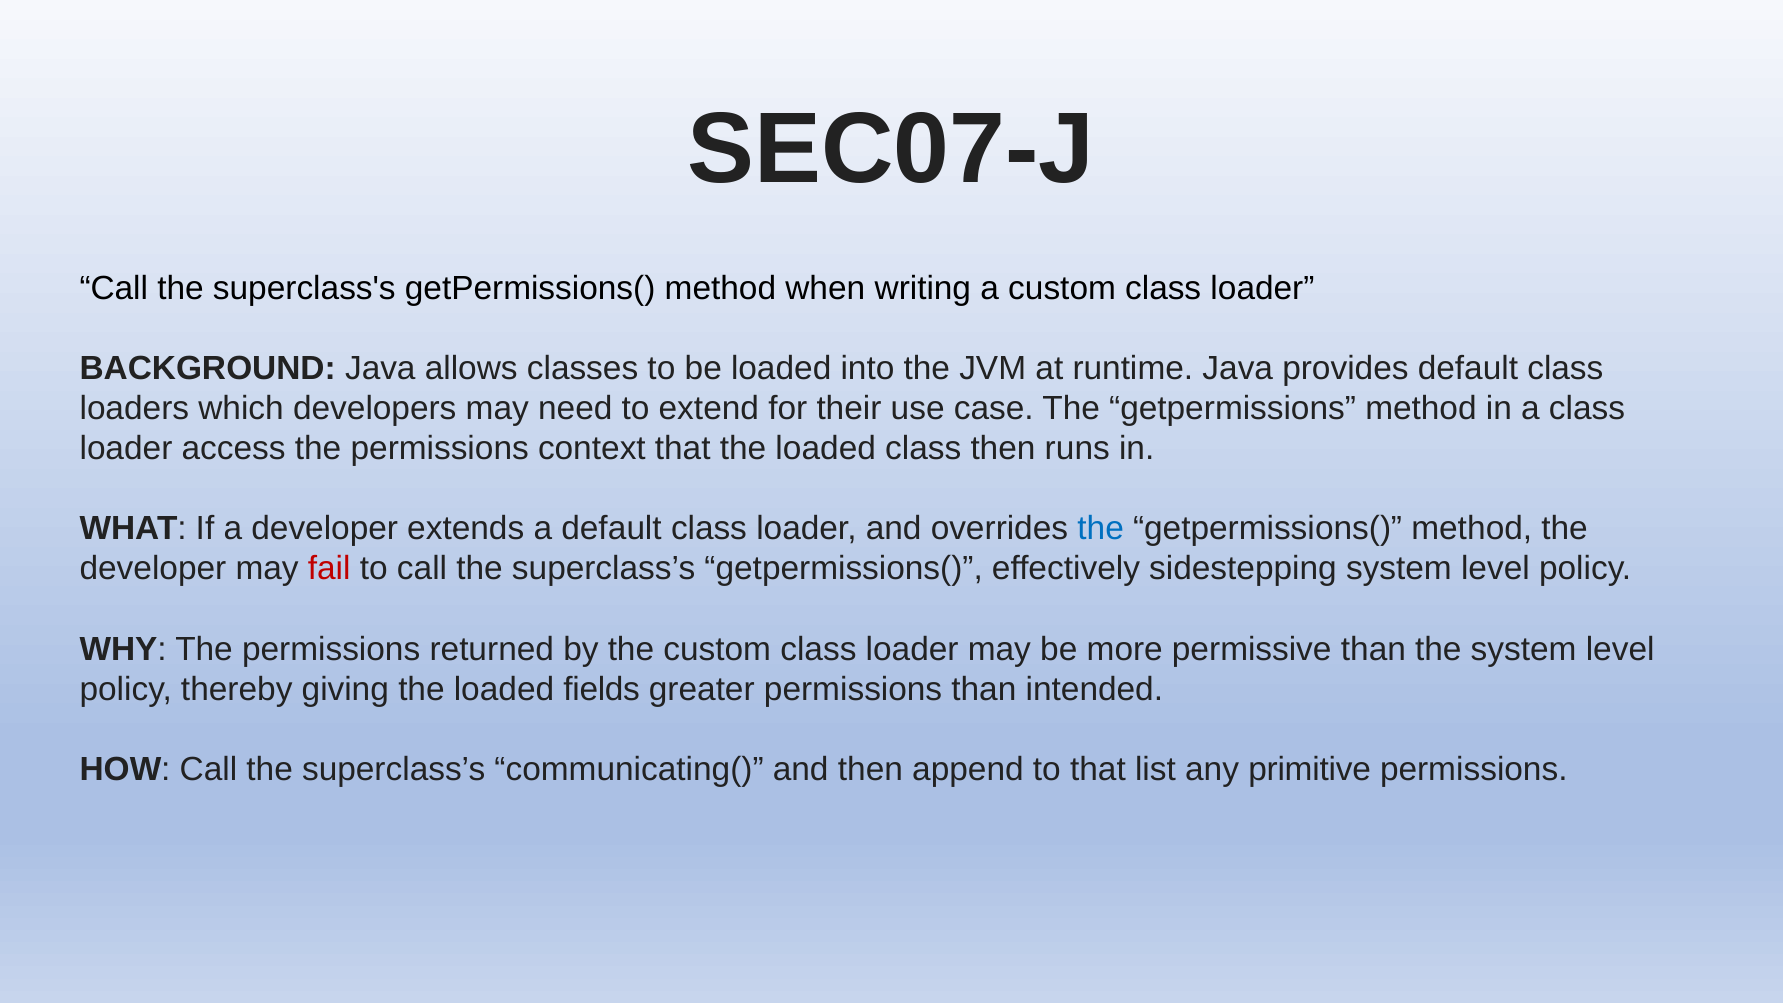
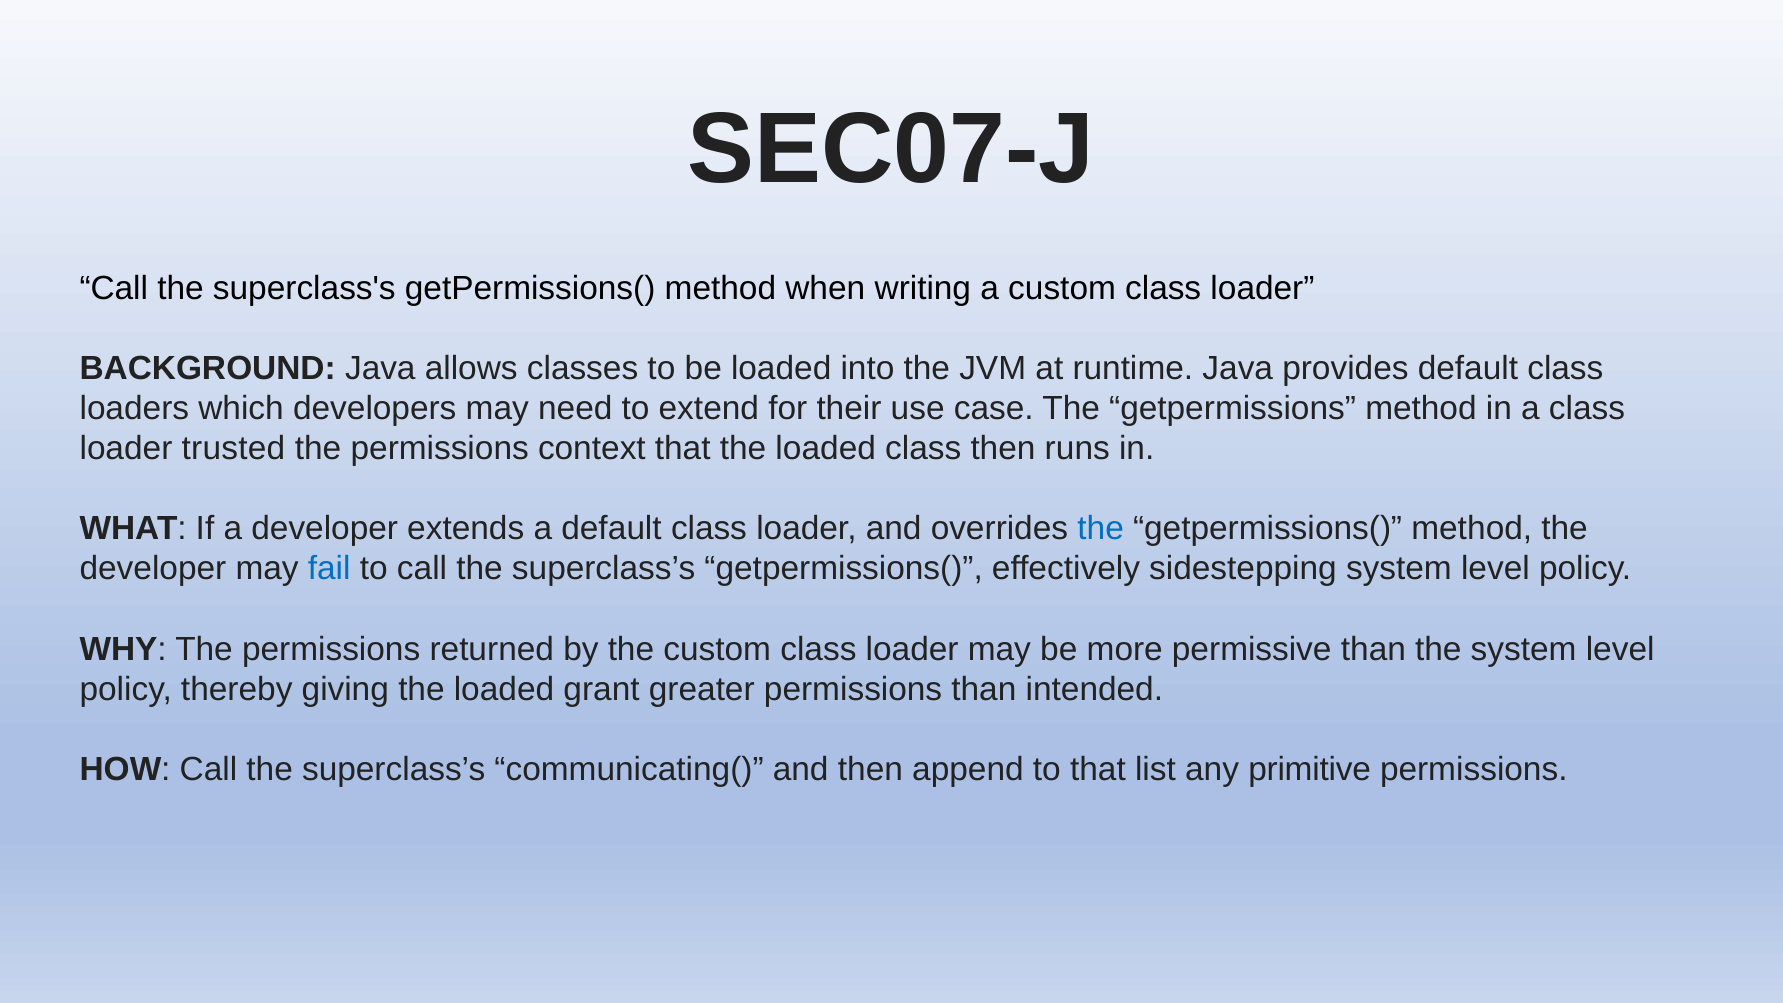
access: access -> trusted (233, 449)
fail colour: red -> blue (329, 569)
fields: fields -> grant (602, 689)
